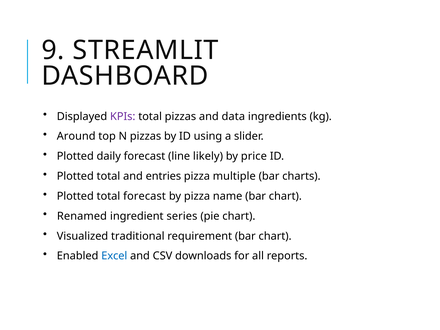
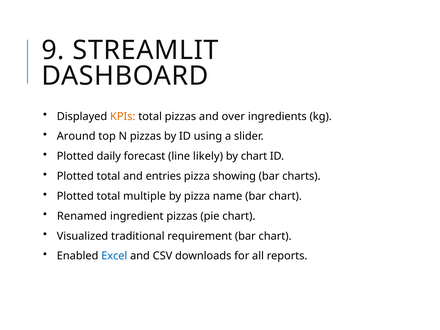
KPIs colour: purple -> orange (123, 116)
data: data -> over (233, 116)
by price: price -> chart (254, 156)
multiple: multiple -> showing (234, 176)
total forecast: forecast -> multiple (145, 196)
ingredient series: series -> pizzas (182, 216)
